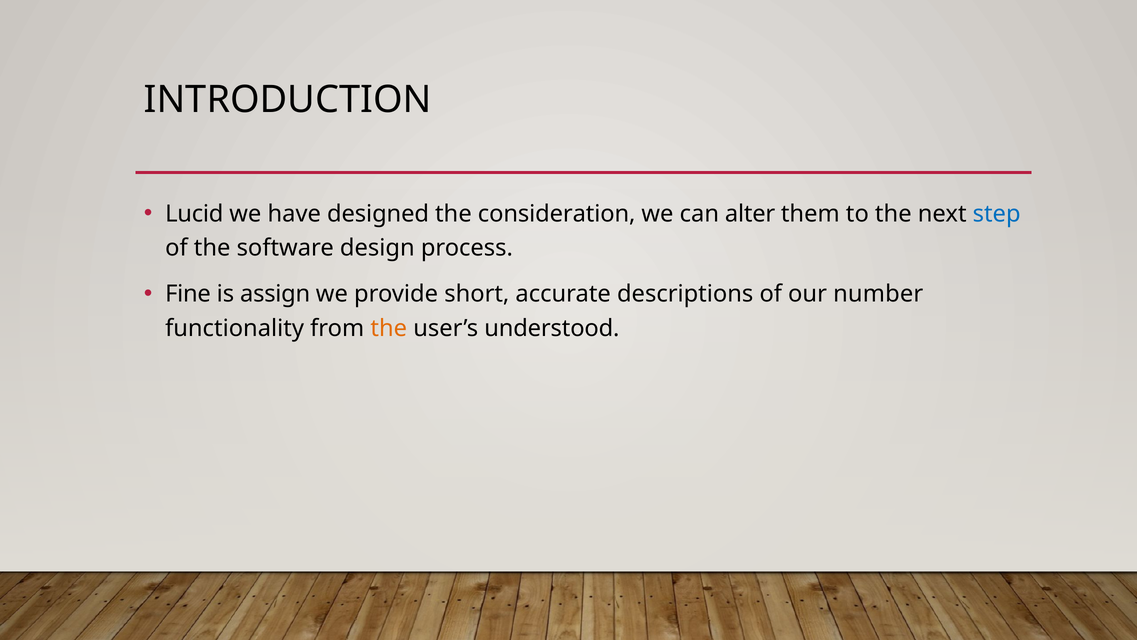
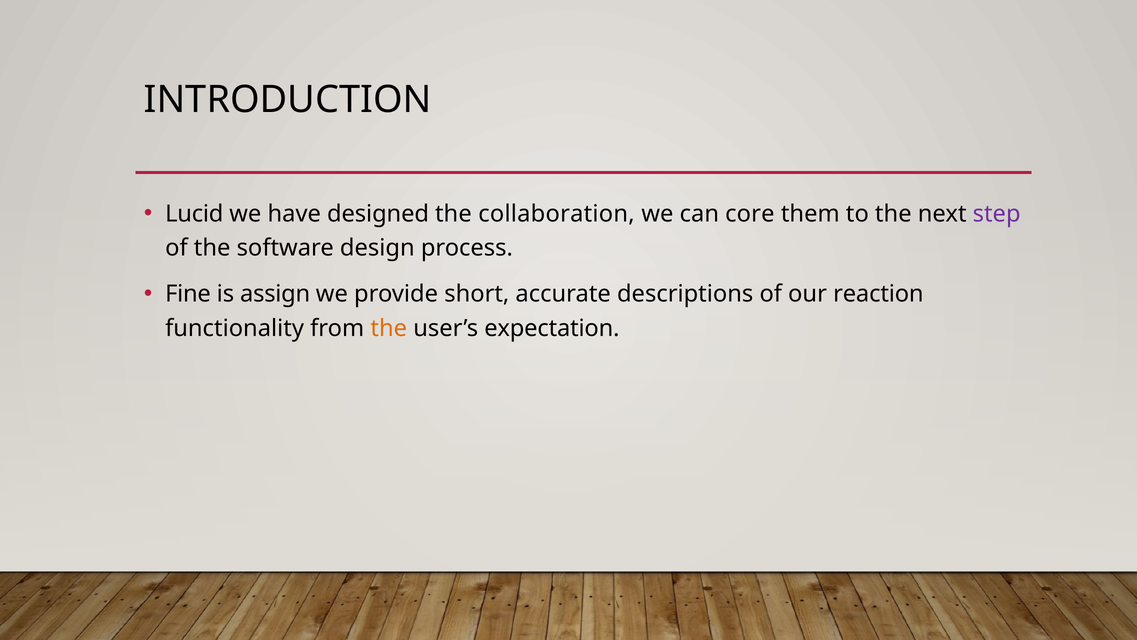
consideration: consideration -> collaboration (556, 214)
alter: alter -> core (750, 214)
step colour: blue -> purple (997, 214)
number: number -> reaction (878, 294)
understood: understood -> expectation (552, 328)
